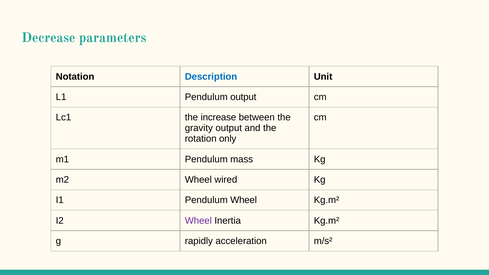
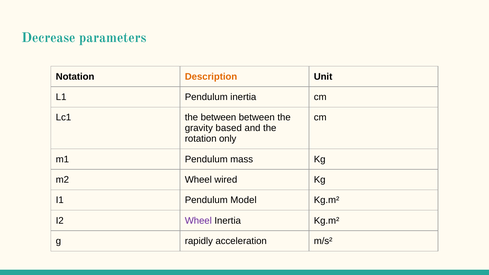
Description colour: blue -> orange (211, 77)
Pendulum output: output -> inertia (243, 97)
the increase: increase -> between (218, 117)
gravity output: output -> based (229, 128)
Pendulum Wheel: Wheel -> Model (243, 200)
